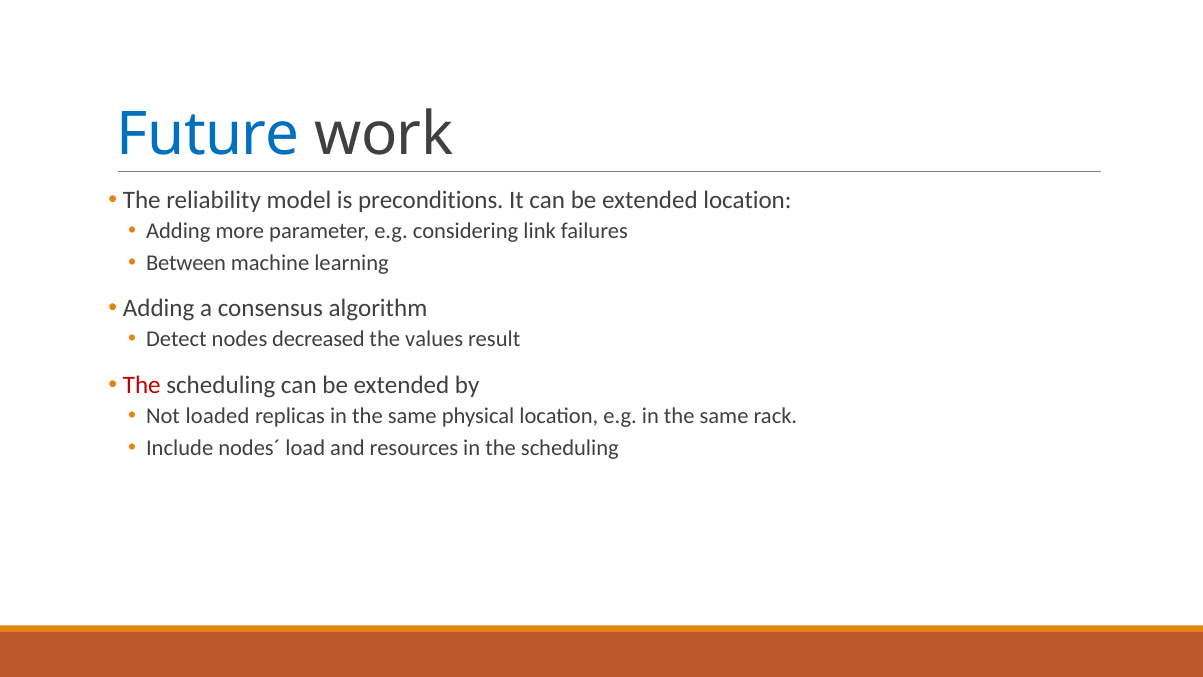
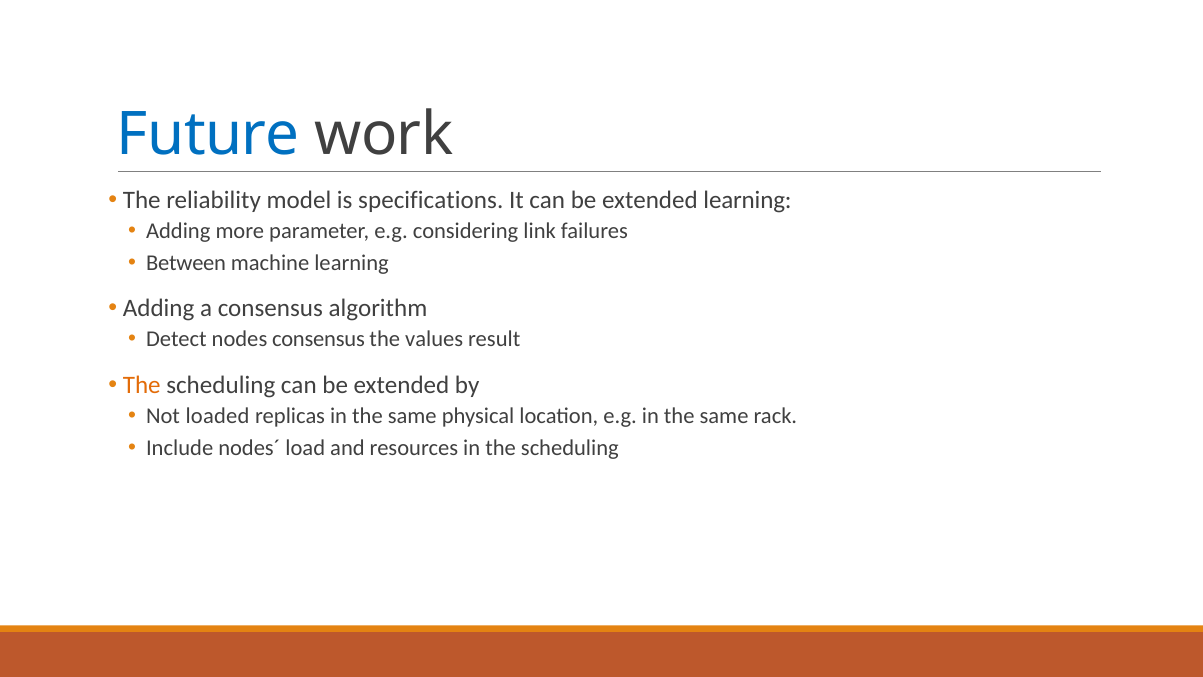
preconditions: preconditions -> specifications (431, 200)
extended location: location -> learning (748, 200)
nodes decreased: decreased -> consensus (318, 339)
The colour: red -> orange (142, 385)
